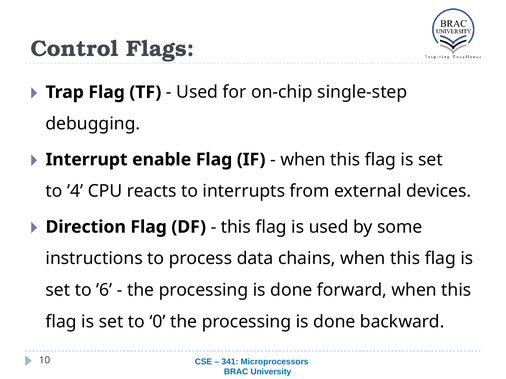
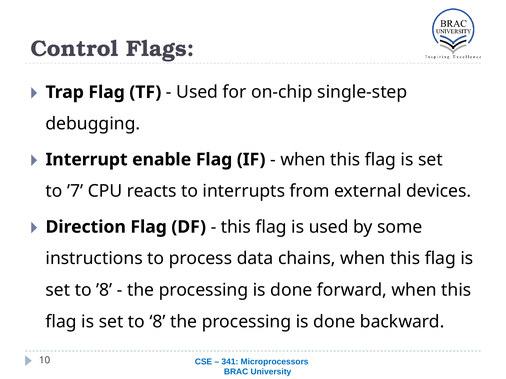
’4: ’4 -> ’7 (75, 191)
’6: ’6 -> ’8 (104, 290)
0: 0 -> 8 (157, 322)
